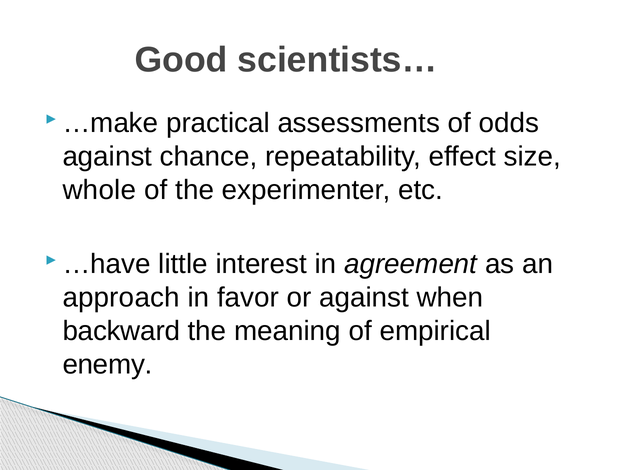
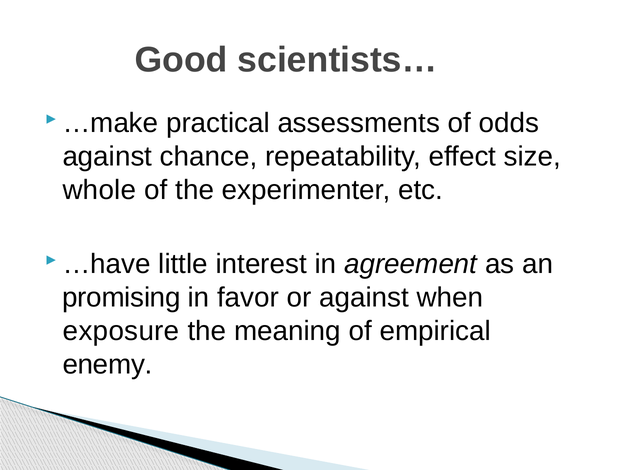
approach: approach -> promising (121, 297)
backward: backward -> exposure (121, 331)
